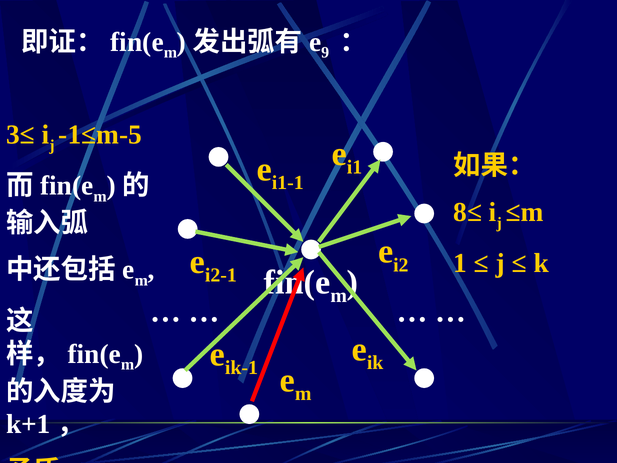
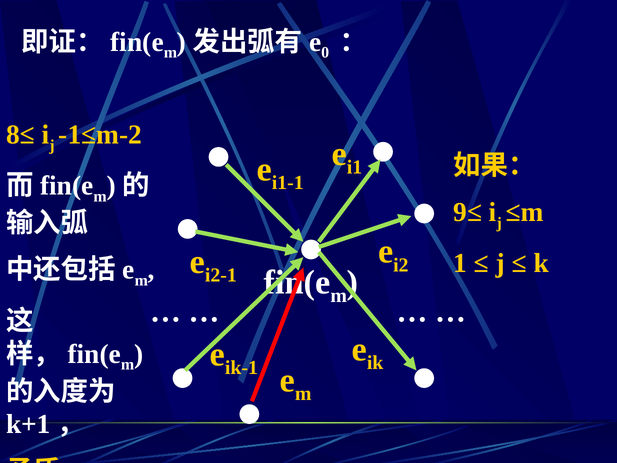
9: 9 -> 0 (325, 53)
3≤: 3≤ -> 8≤ (20, 135)
-1≤m-5: -1≤m-5 -> -1≤m-2 (100, 135)
8≤: 8≤ -> 9≤ (468, 212)
